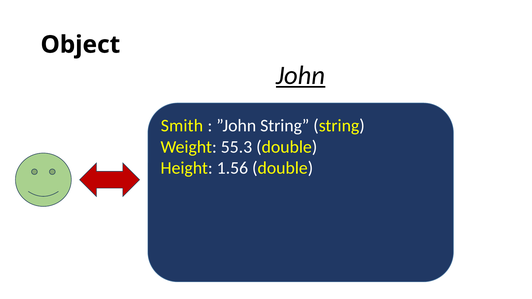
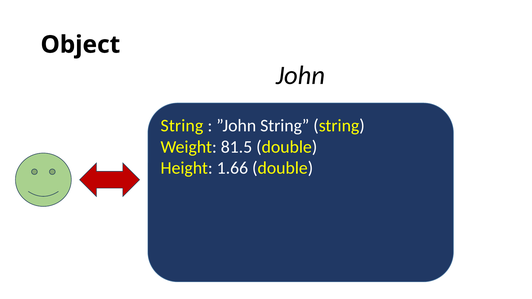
John underline: present -> none (301, 75)
Smith: Smith -> String (182, 126)
55.3: 55.3 -> 81.5 (236, 147)
1.56: 1.56 -> 1.66 (232, 168)
